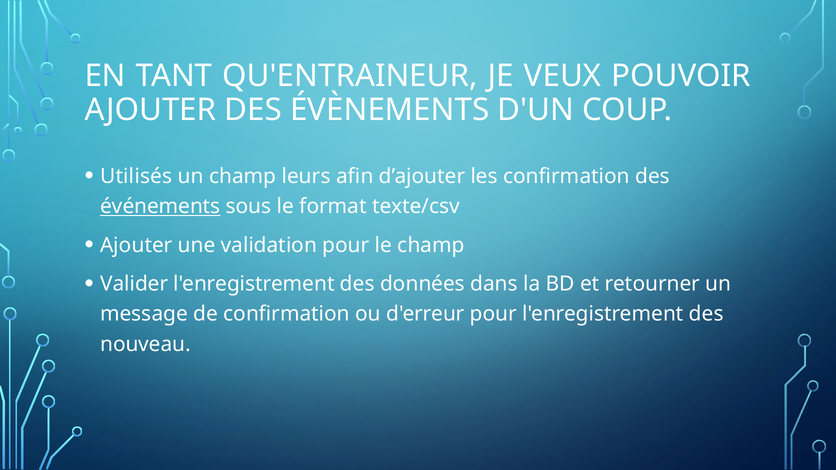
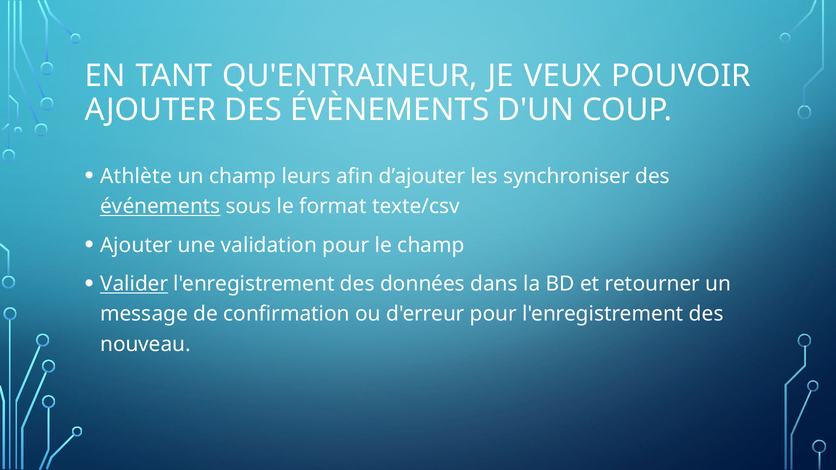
Utilisés: Utilisés -> Athlète (136, 176)
les confirmation: confirmation -> synchroniser (566, 176)
Valider underline: none -> present (134, 284)
